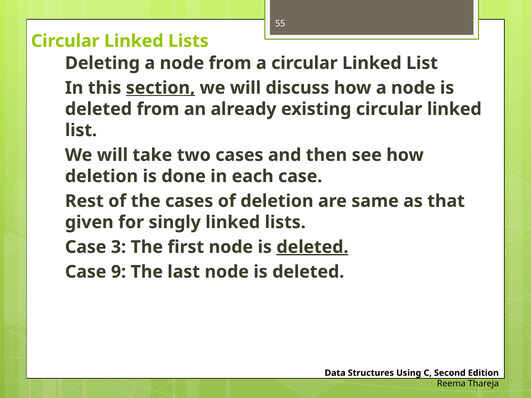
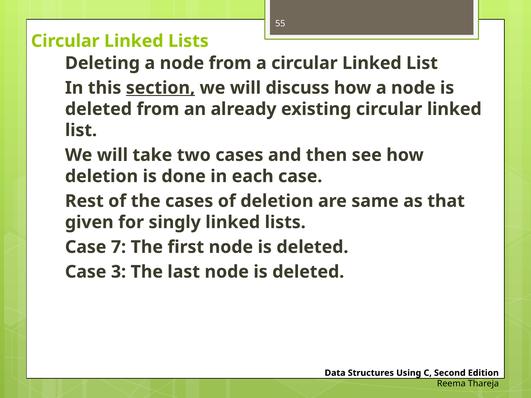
3: 3 -> 7 (119, 247)
deleted underline: present -> none (312, 247)
9: 9 -> 3 (119, 272)
